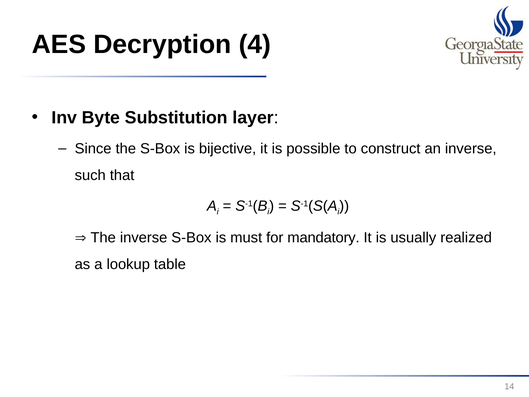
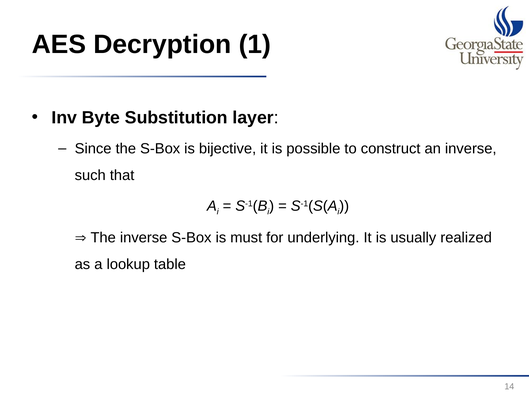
4: 4 -> 1 (255, 45)
mandatory: mandatory -> underlying (323, 238)
